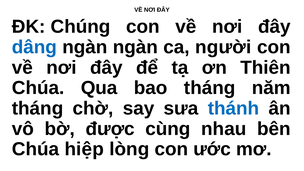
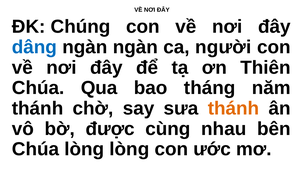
tháng: tháng -> thánh (38, 108)
thánh colour: blue -> orange (233, 108)
Chúa hiệp: hiệp -> lòng (84, 149)
